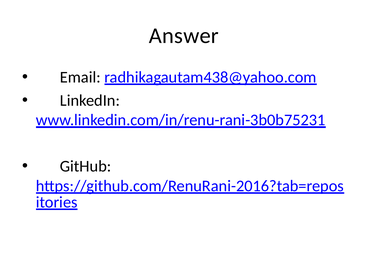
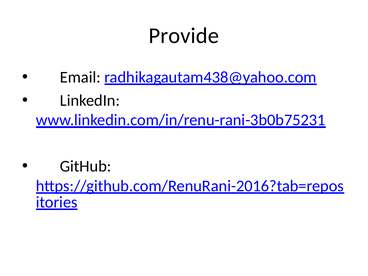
Answer: Answer -> Provide (184, 36)
